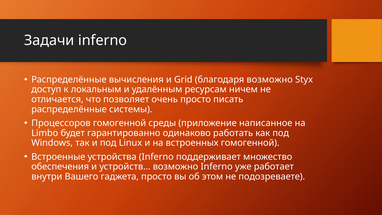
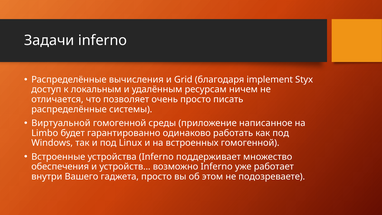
благодаря возможно: возможно -> implement (270, 80)
Процессоров: Процессоров -> Виртуальной (61, 123)
